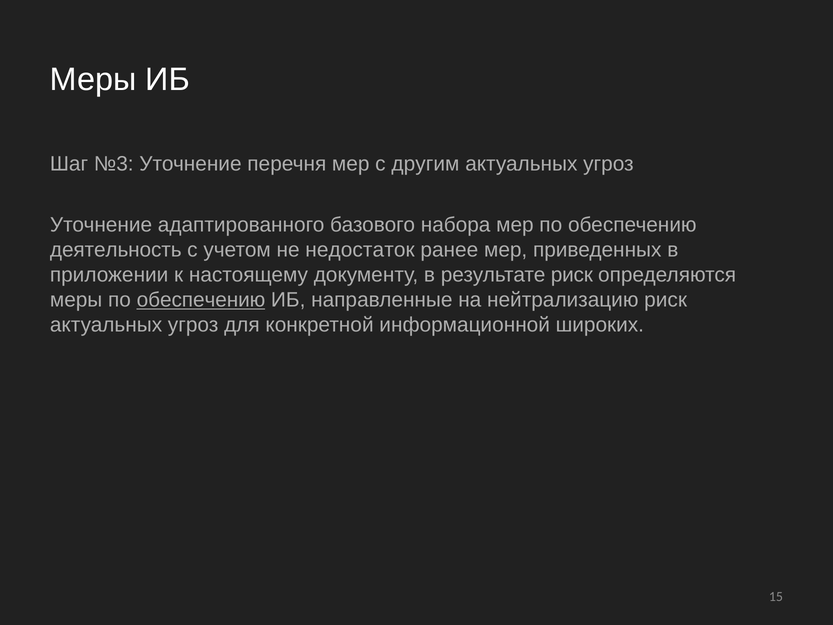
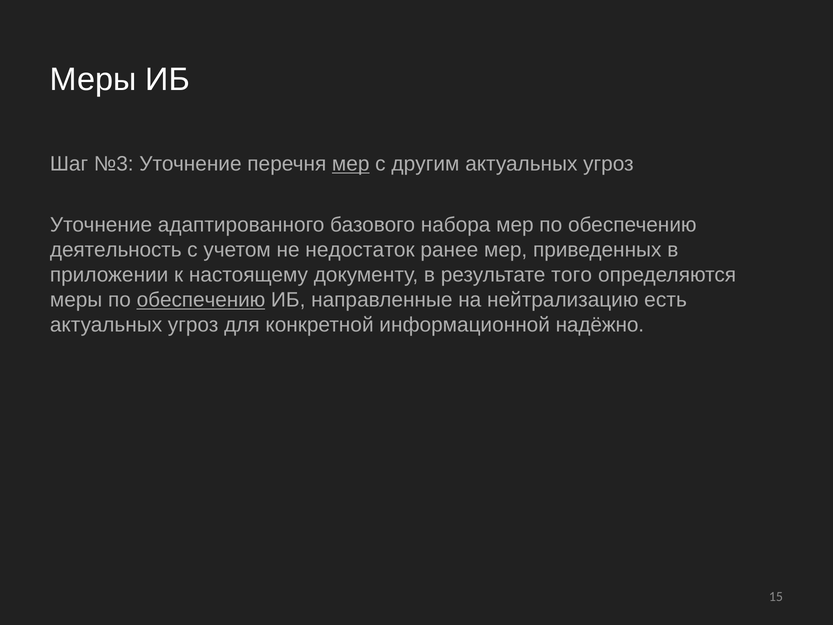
мер underline: none -> present (351, 164)
результате риск: риск -> того (572, 275)
нейтрализацию риск: риск -> есть (666, 300)
широких: широких -> надёжно (600, 325)
